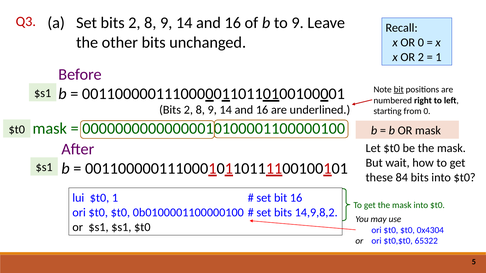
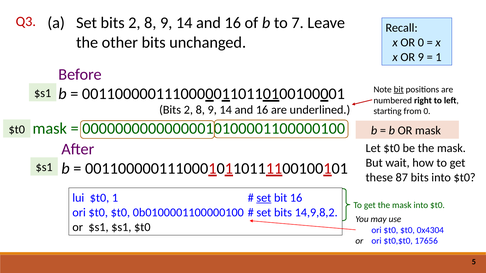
to 9: 9 -> 7 (298, 23)
OR 2: 2 -> 9 (421, 57)
84: 84 -> 87 (402, 178)
set underline: none -> present (264, 198)
65322: 65322 -> 17656 (426, 241)
